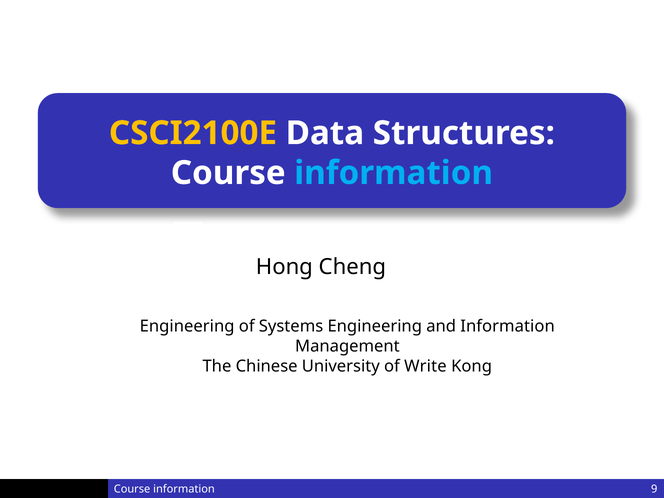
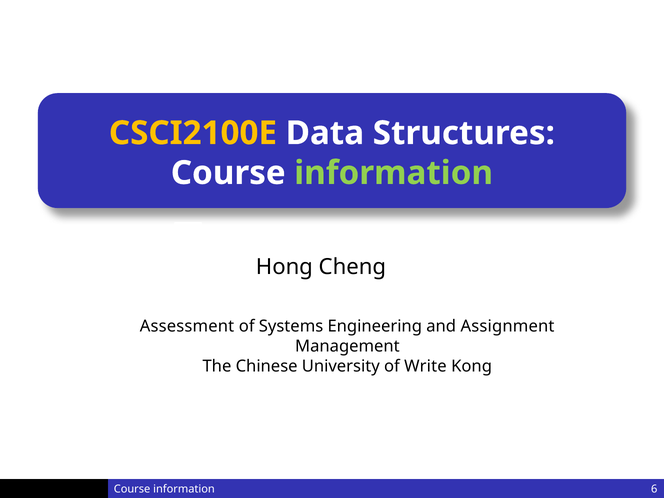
information colour: light blue -> light green (394, 173)
Engineering: Engineering -> Assessment (187, 326)
and Information: Information -> Assignment (508, 326)
9: 9 -> 6 (654, 489)
